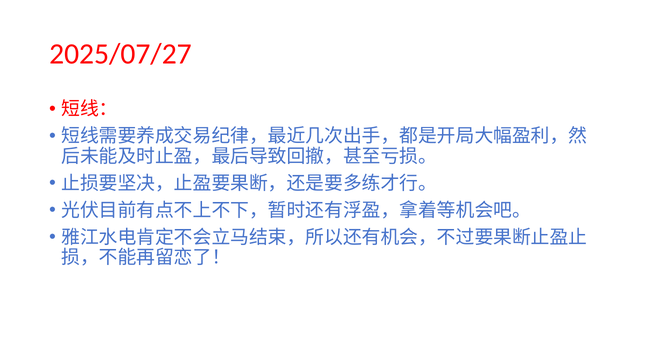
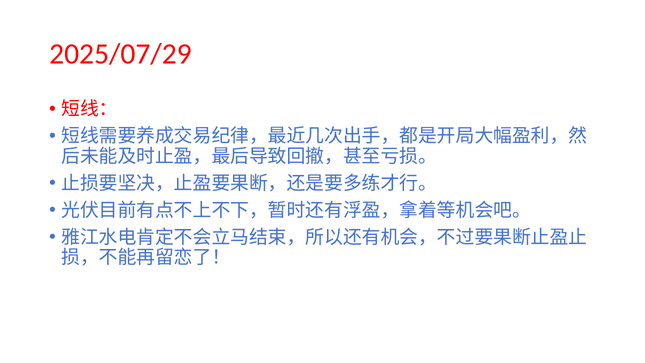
2025/07/27: 2025/07/27 -> 2025/07/29 (120, 54)
